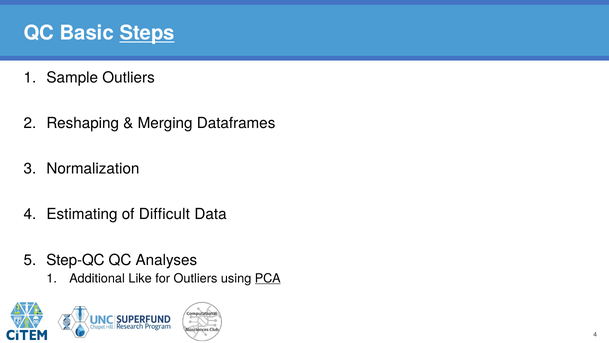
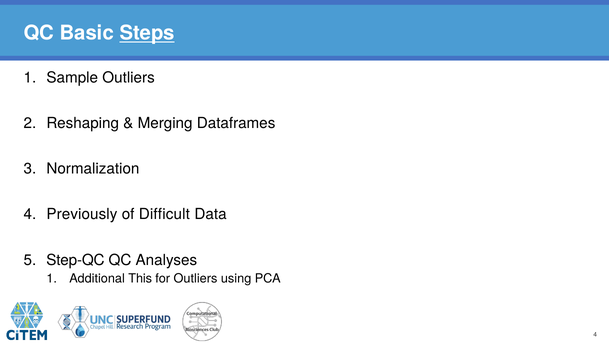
Estimating: Estimating -> Previously (82, 214)
Like: Like -> This (140, 278)
PCA underline: present -> none (268, 278)
